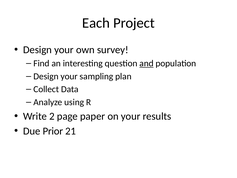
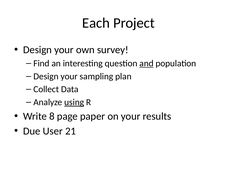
using underline: none -> present (74, 102)
2: 2 -> 8 (52, 116)
Prior: Prior -> User (53, 131)
